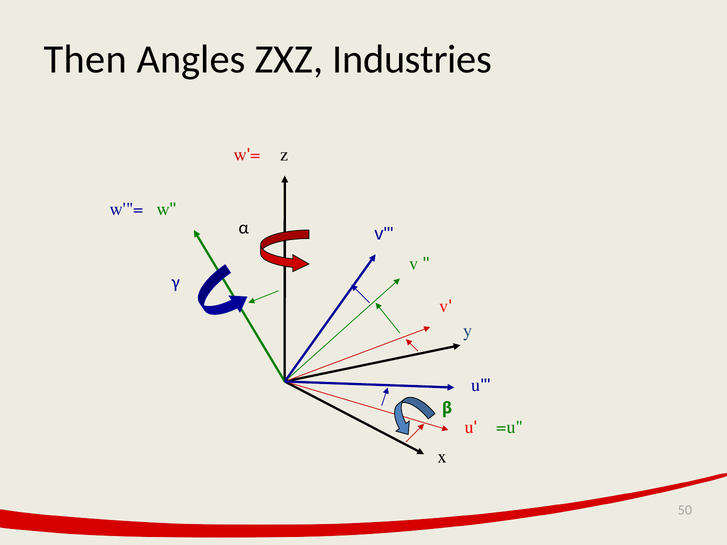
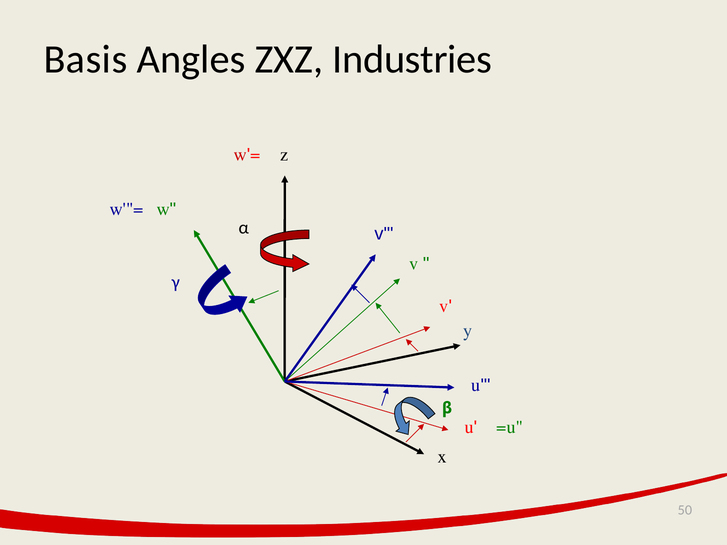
Then: Then -> Basis (85, 60)
